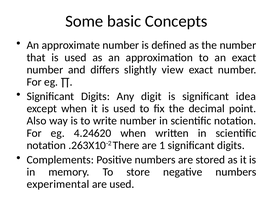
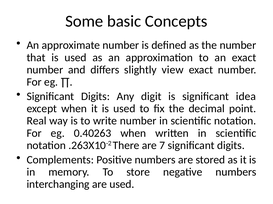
Also: Also -> Real (37, 121)
4.24620: 4.24620 -> 0.40263 (93, 134)
1: 1 -> 7 (162, 146)
experimental: experimental -> interchanging (58, 185)
